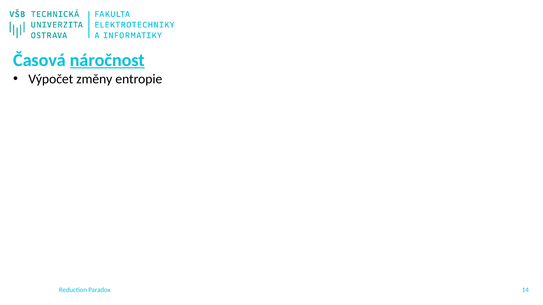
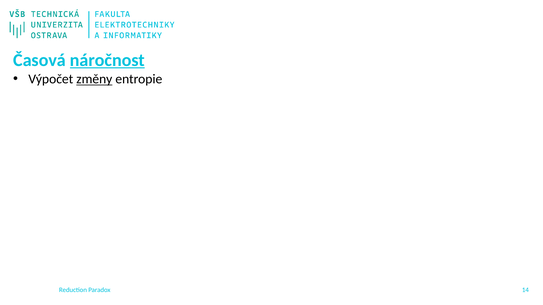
změny underline: none -> present (94, 79)
